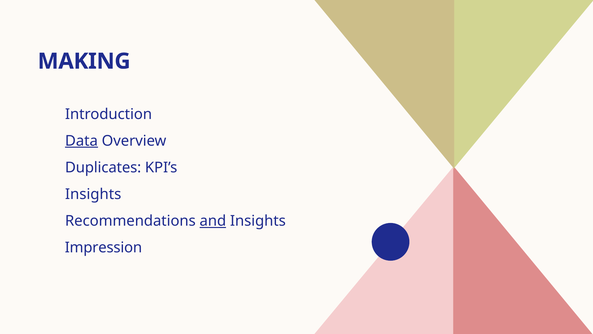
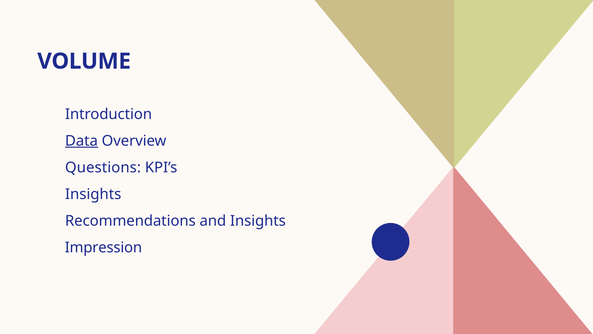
MAKING: MAKING -> VOLUME (84, 61)
Duplicates: Duplicates -> Questions (103, 167)
and underline: present -> none (213, 221)
